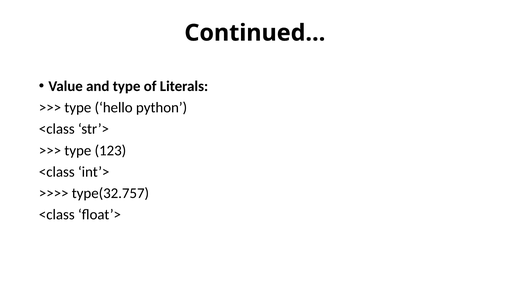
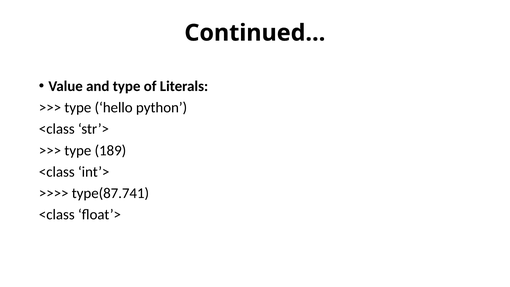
123: 123 -> 189 (110, 150)
type(32.757: type(32.757 -> type(87.741 (110, 193)
